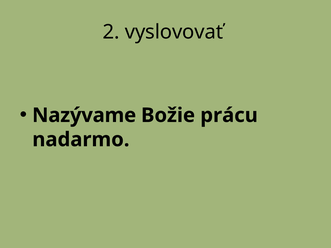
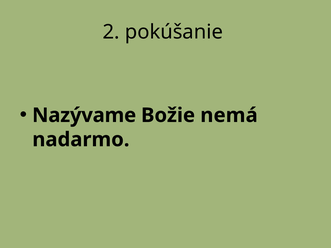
vyslovovať: vyslovovať -> pokúšanie (174, 32)
prácu: prácu -> nemá (229, 115)
